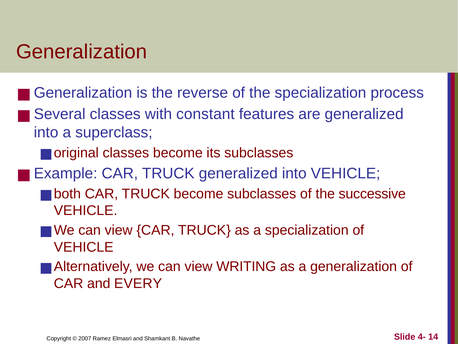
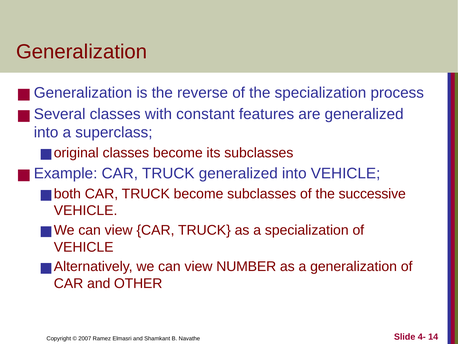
WRITING: WRITING -> NUMBER (246, 266)
EVERY: EVERY -> OTHER (138, 283)
